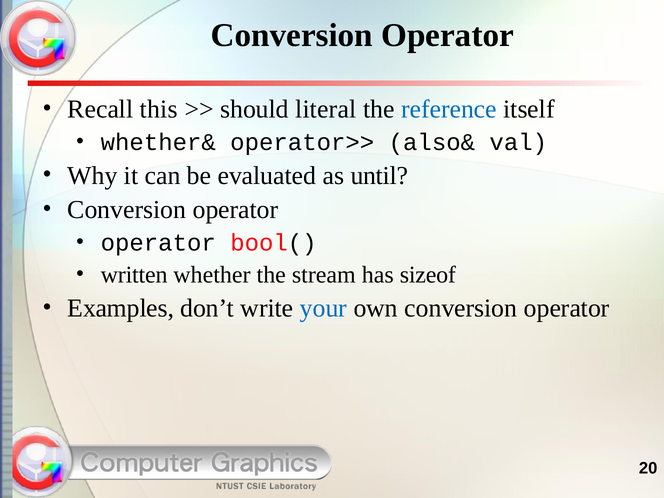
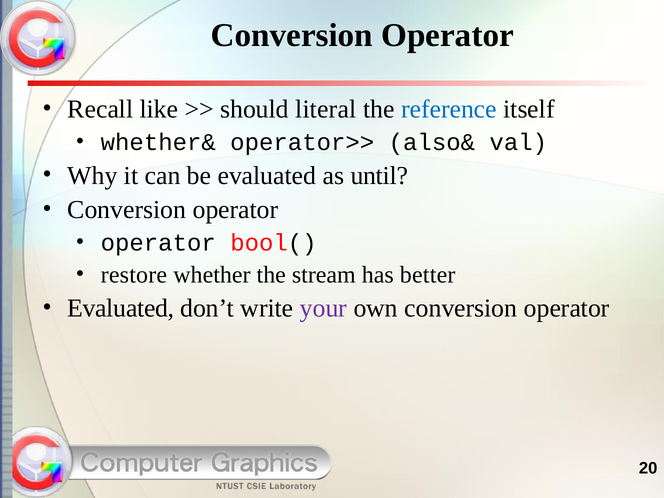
this: this -> like (159, 109)
written: written -> restore (134, 275)
sizeof: sizeof -> better (428, 275)
Examples: Examples -> Evaluated (121, 308)
your colour: blue -> purple (323, 308)
